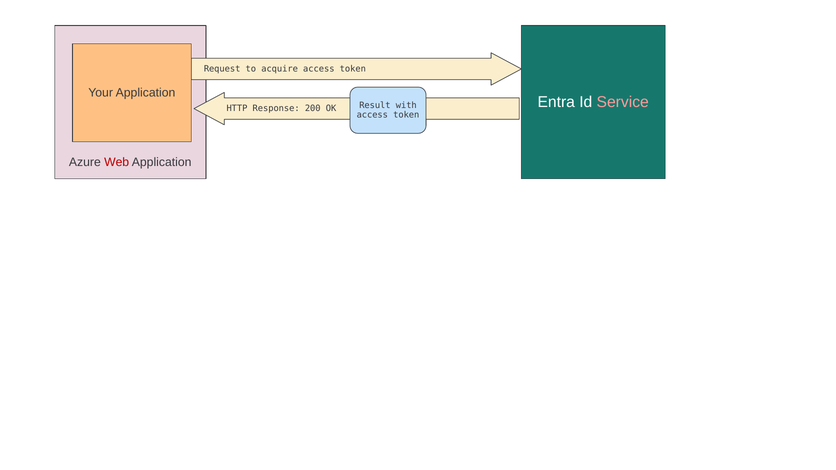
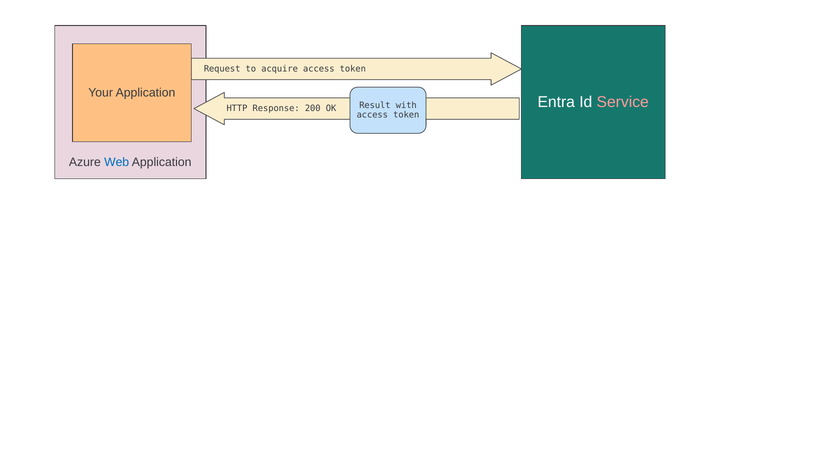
Web colour: red -> blue (117, 162)
